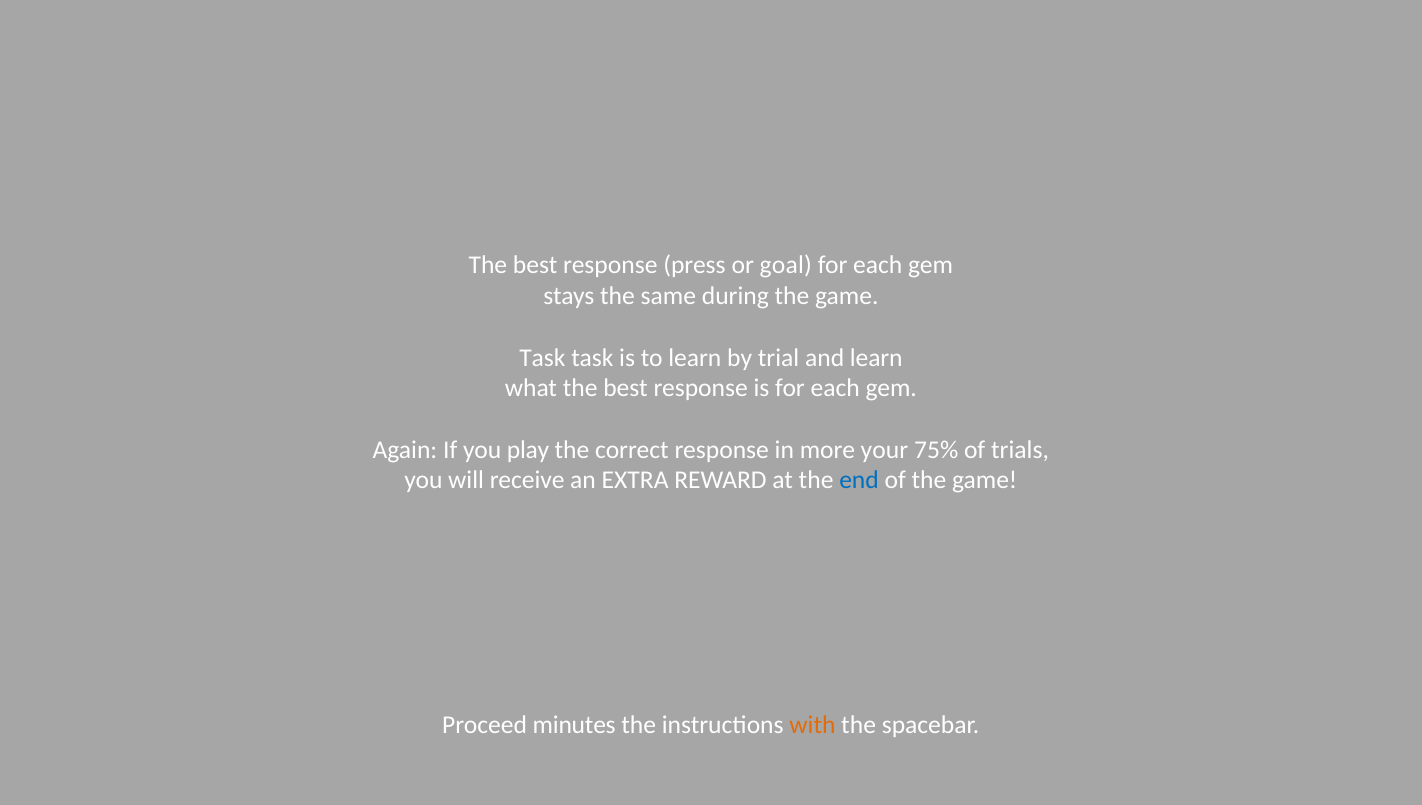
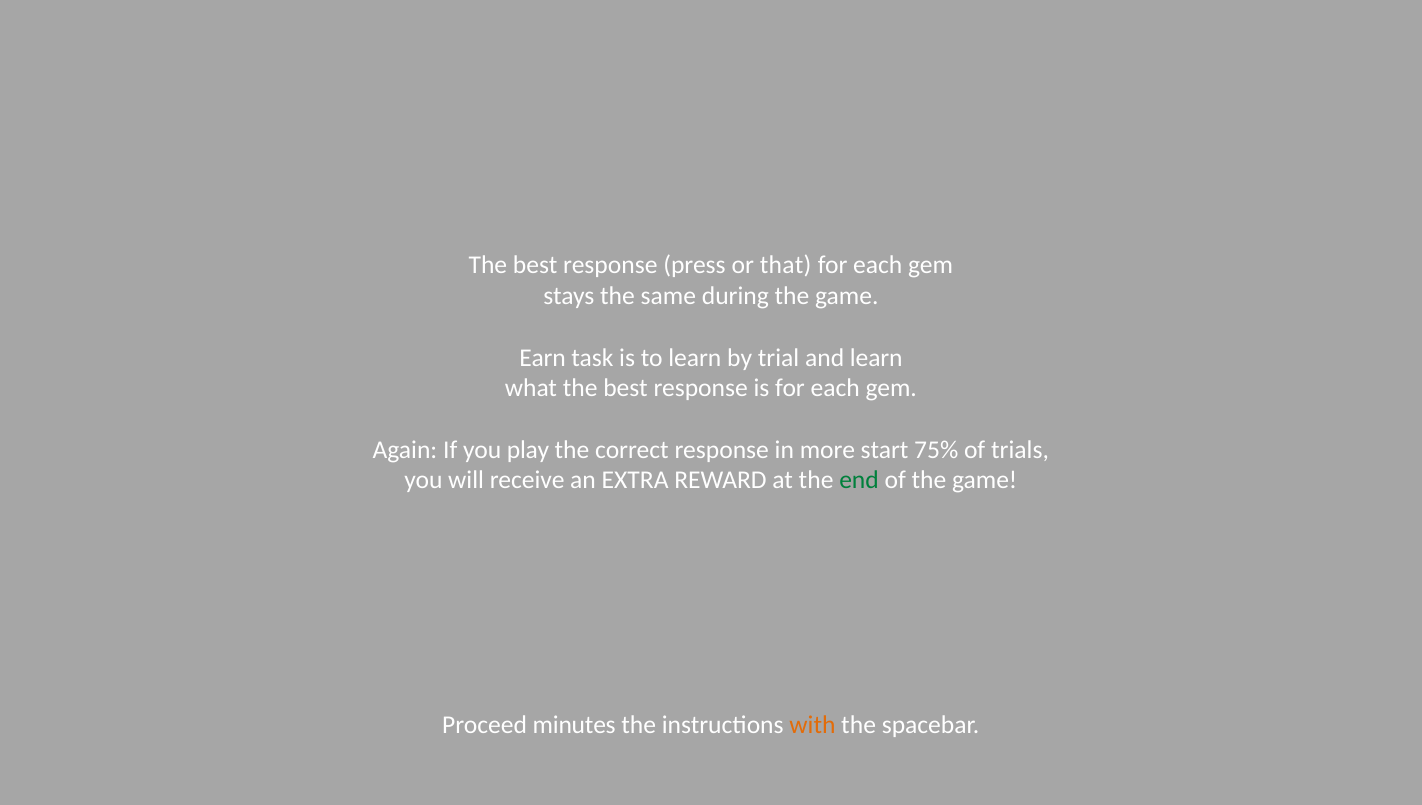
goal: goal -> that (786, 266)
Task: Task -> Earn (542, 358)
your: your -> start (885, 450)
end colour: blue -> green (859, 480)
